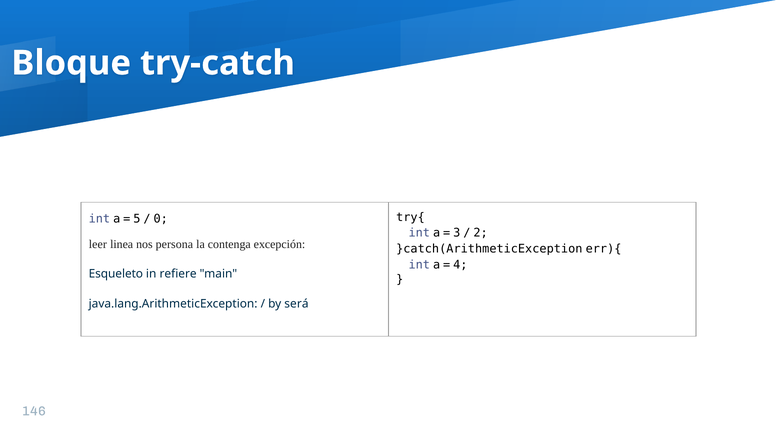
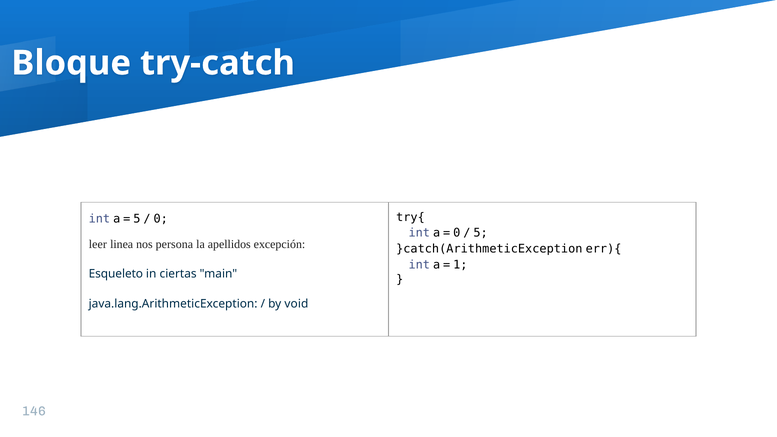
3: 3 -> 0 (457, 233)
2: 2 -> 5 (481, 233)
contenga: contenga -> apellidos (229, 244)
4: 4 -> 1 (460, 265)
refiere: refiere -> ciertas (178, 274)
será: será -> void (296, 304)
